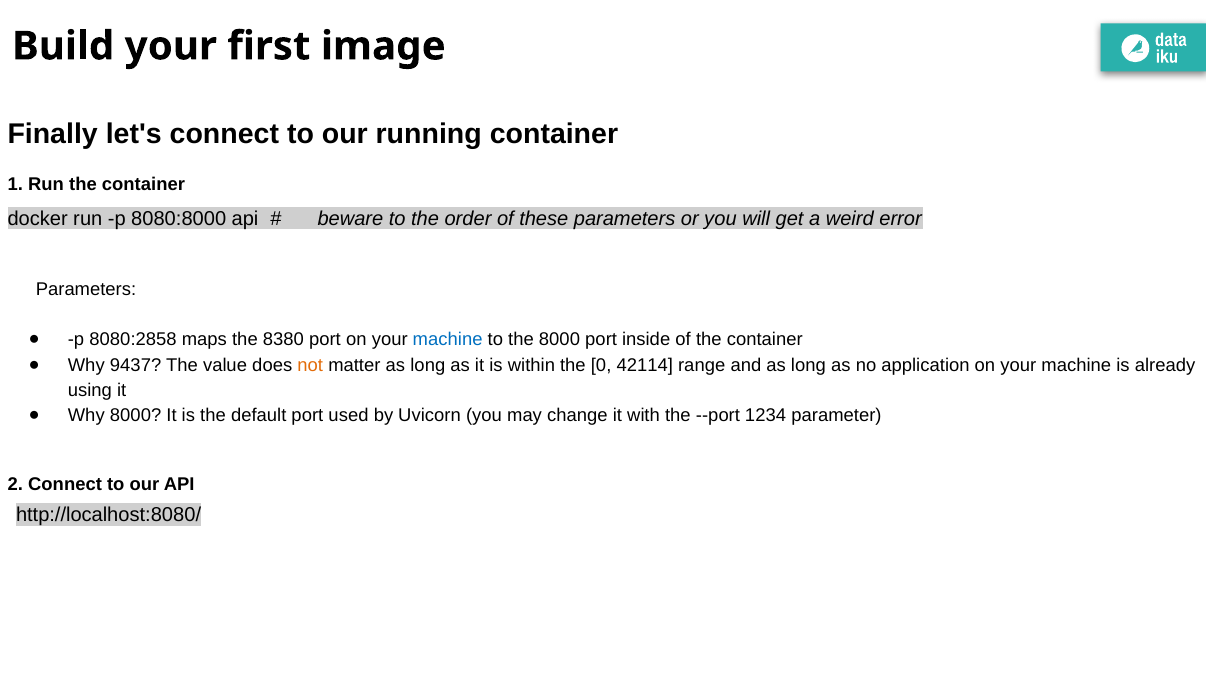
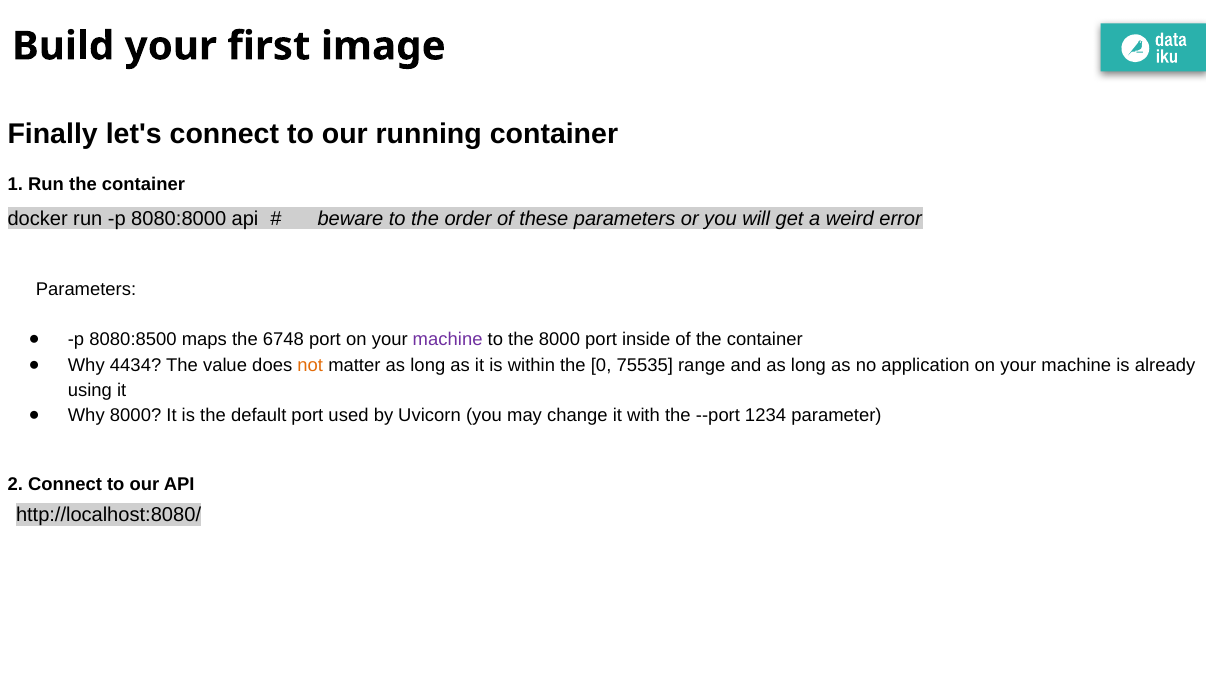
8080:2858: 8080:2858 -> 8080:8500 (133, 340)
8380: 8380 -> 6748 (283, 340)
machine colour: blue -> purple (448, 340)
9437: 9437 -> 4434 (136, 365)
42114: 42114 -> 75535 (645, 365)
